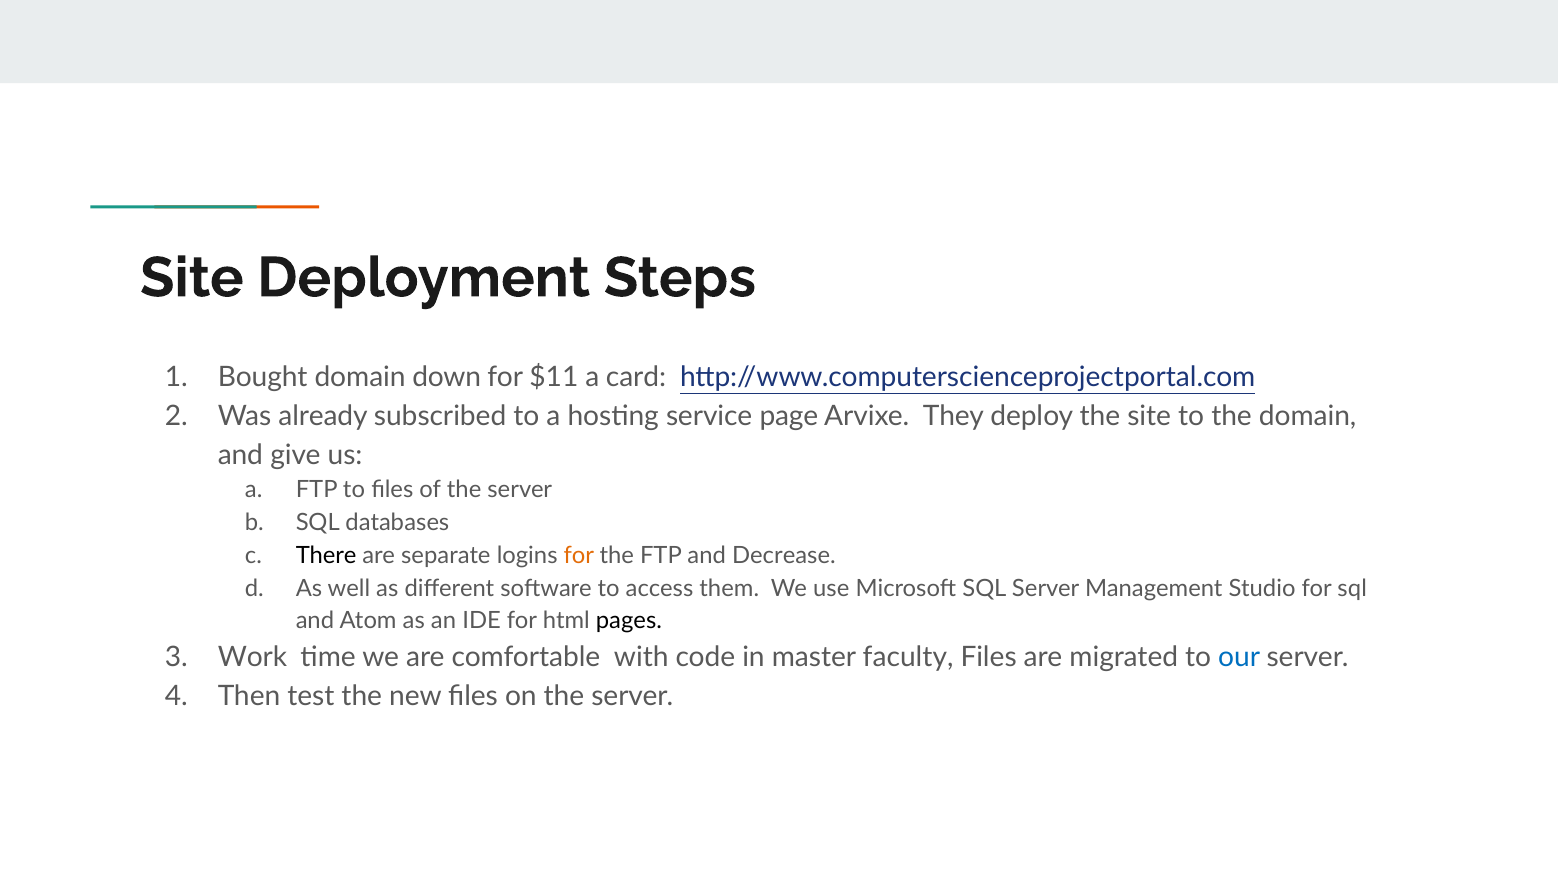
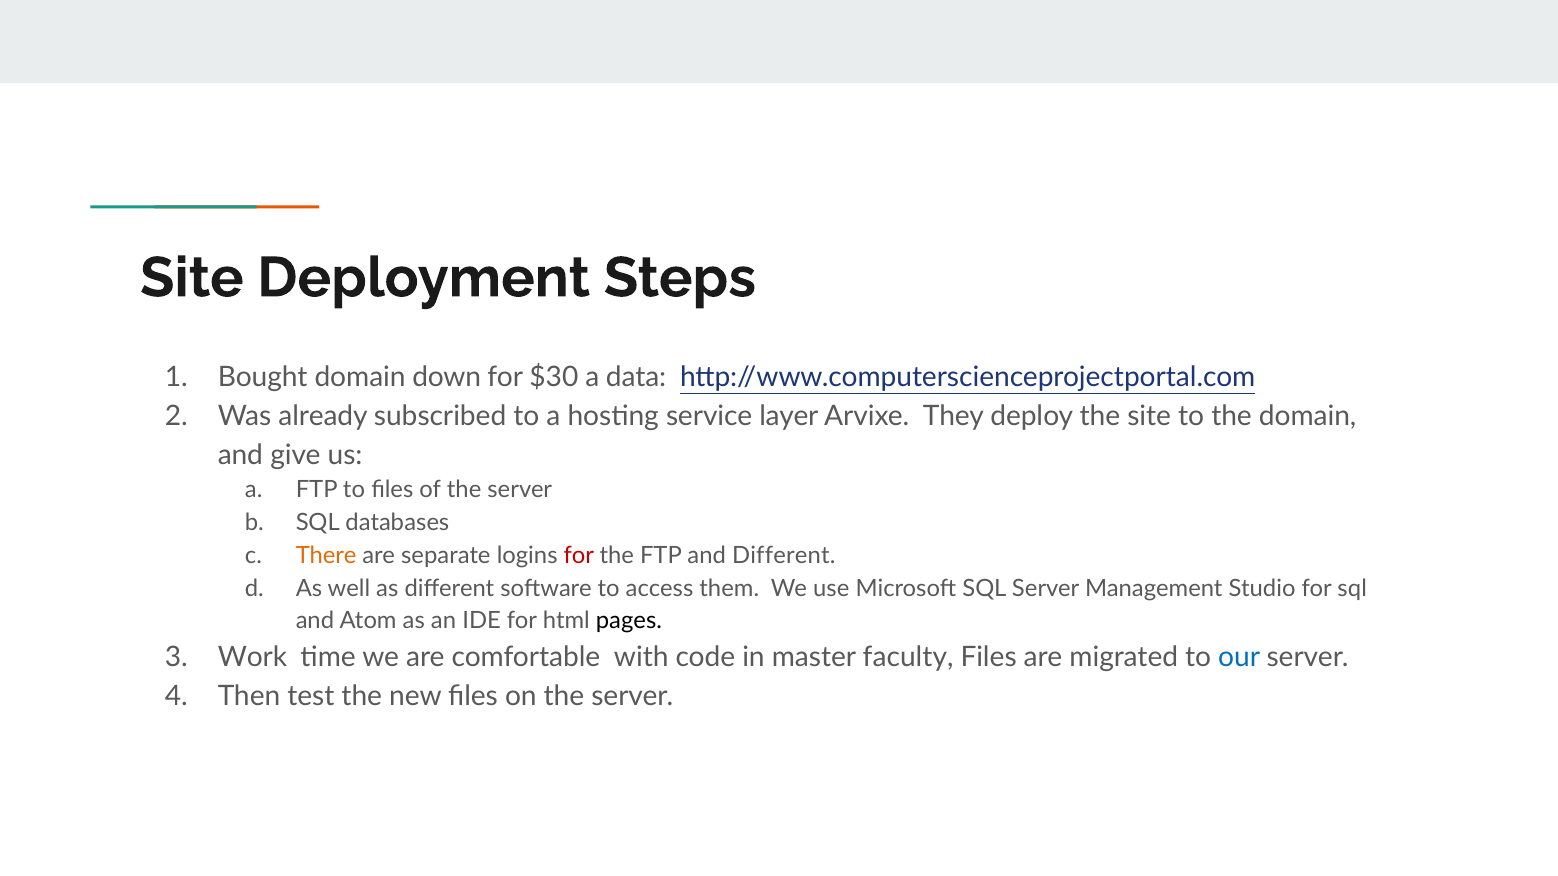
$11: $11 -> $30 (554, 377)
card: card -> data (636, 377)
page: page -> layer (789, 416)
There colour: black -> orange (326, 556)
for colour: orange -> red (579, 556)
and Decrease: Decrease -> Different (784, 556)
